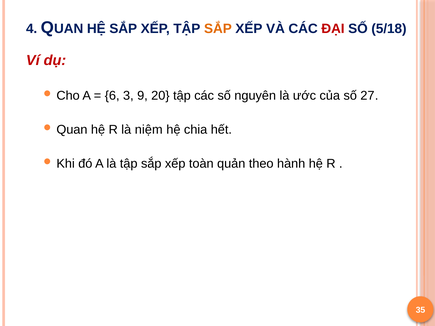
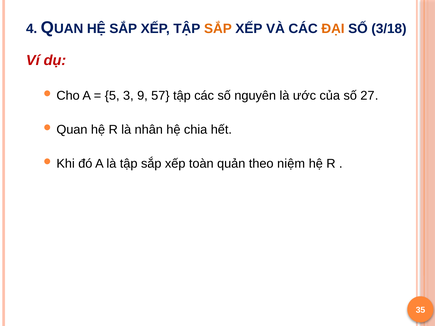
ĐẠI colour: red -> orange (333, 29)
5/18: 5/18 -> 3/18 (389, 29)
6: 6 -> 5 (112, 96)
20: 20 -> 57 (160, 96)
niệm: niệm -> nhân (149, 130)
hành: hành -> niệm (291, 164)
